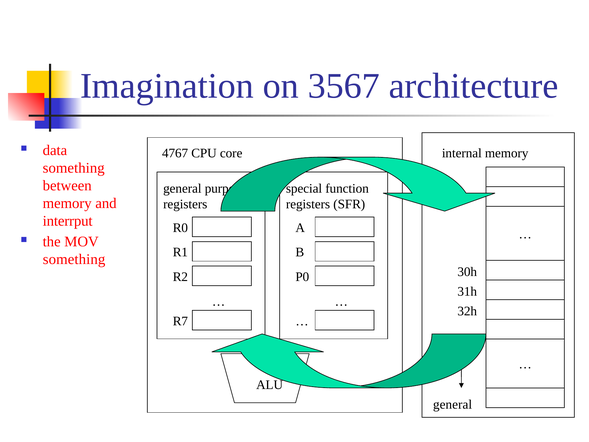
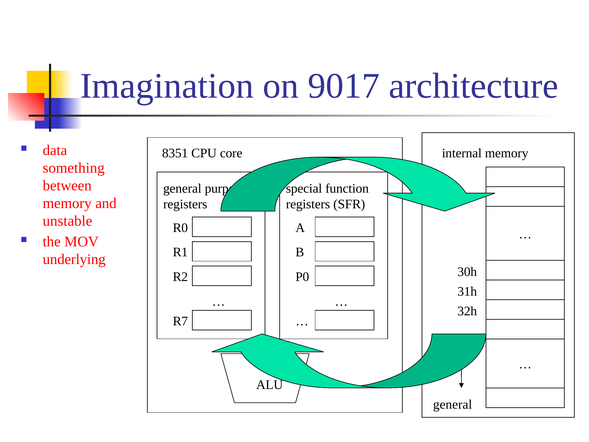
3567: 3567 -> 9017 (344, 86)
4767: 4767 -> 8351 (175, 153)
interrput: interrput -> unstable (68, 221)
something: something -> underlying (74, 259)
